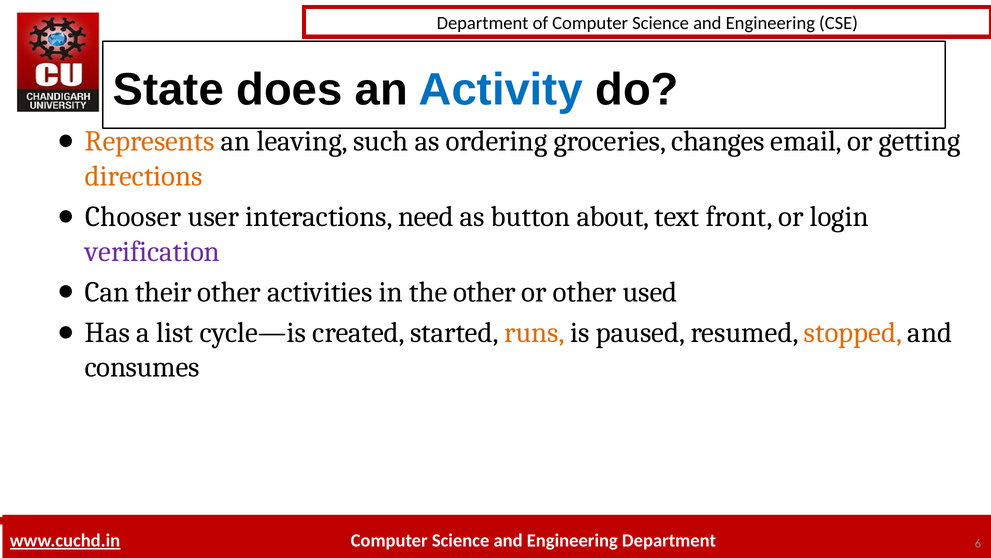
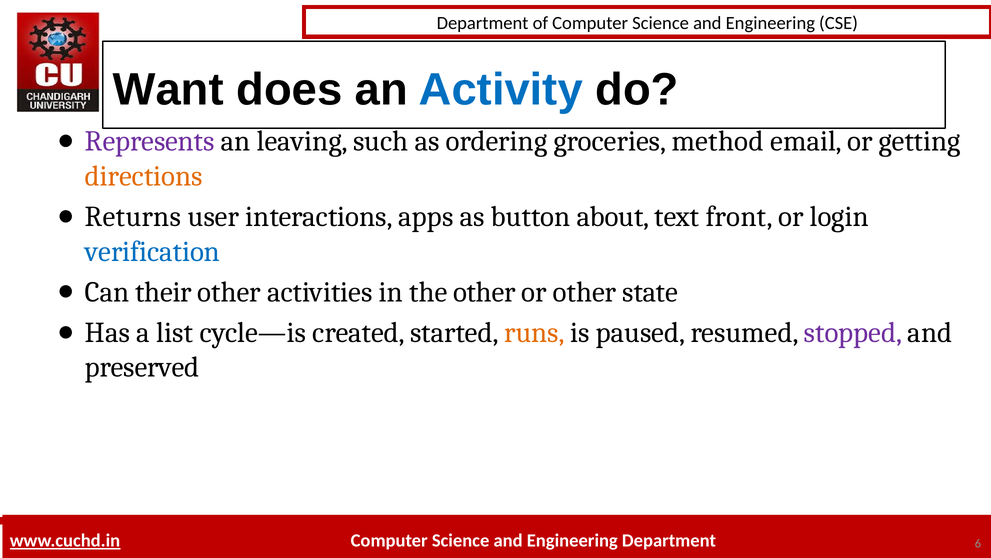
State: State -> Want (168, 90)
Represents colour: orange -> purple (150, 141)
changes: changes -> method (718, 141)
Chooser: Chooser -> Returns (133, 217)
need: need -> apps (426, 217)
verification colour: purple -> blue (153, 251)
used: used -> state (650, 292)
stopped colour: orange -> purple (853, 332)
consumes: consumes -> preserved (142, 367)
